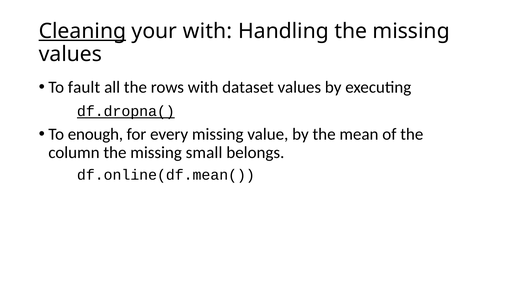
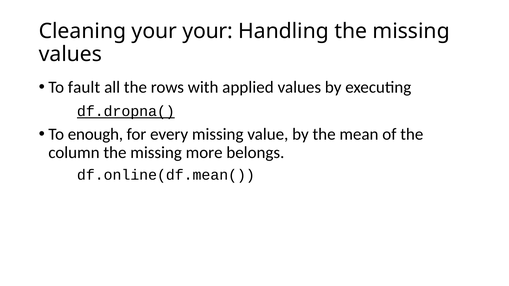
Cleaning underline: present -> none (82, 31)
your with: with -> your (208, 31)
dataset: dataset -> applied (248, 87)
small: small -> more (204, 153)
